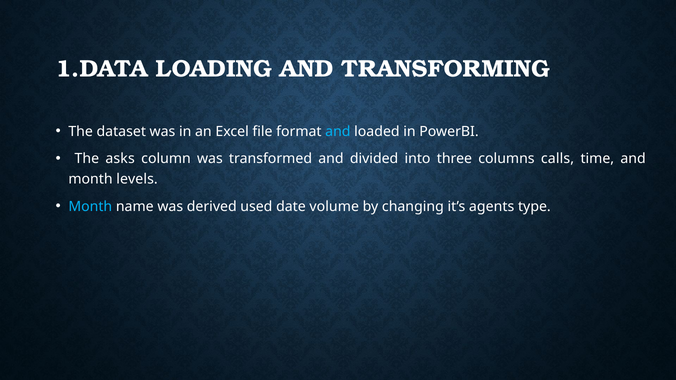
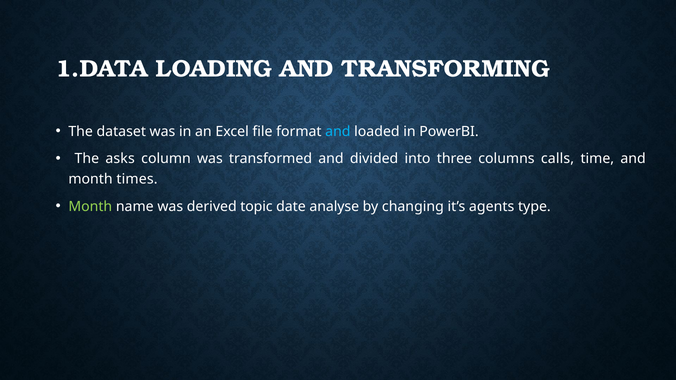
levels: levels -> times (137, 179)
Month colour: light blue -> light green (90, 206)
used: used -> topic (256, 206)
volume: volume -> analyse (334, 206)
